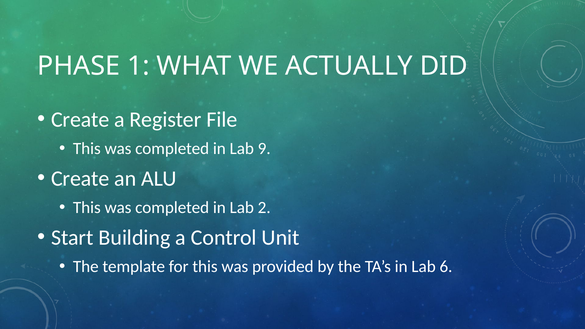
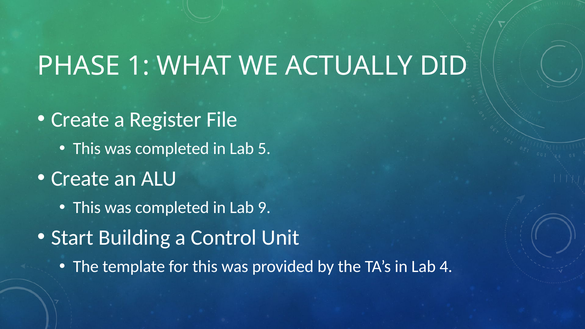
9: 9 -> 5 (264, 149)
2: 2 -> 9 (264, 208)
6: 6 -> 4 (446, 267)
